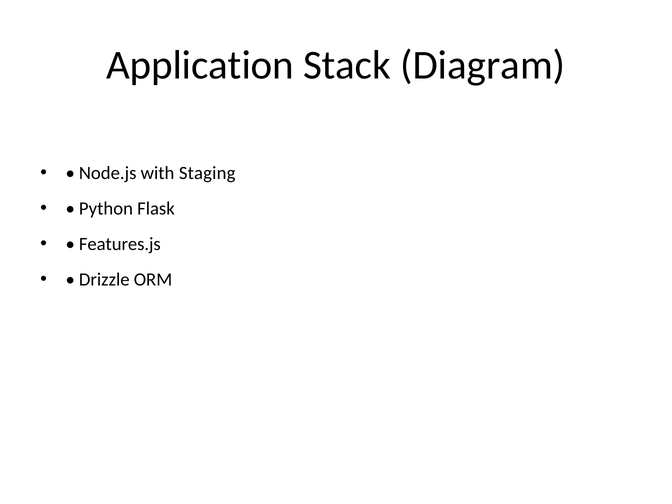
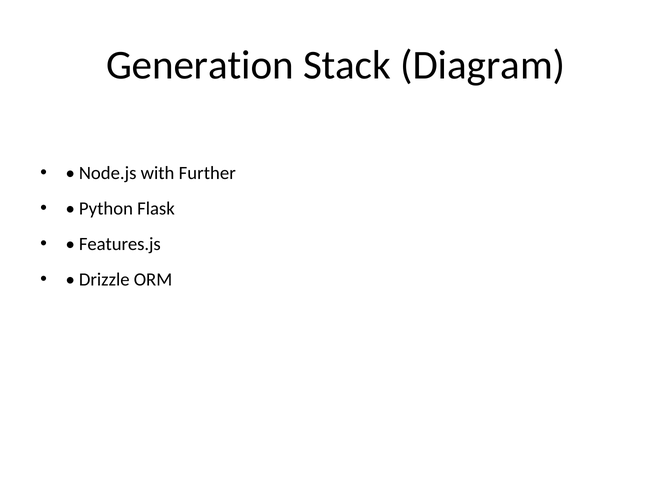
Application: Application -> Generation (200, 65)
Staging: Staging -> Further (207, 173)
